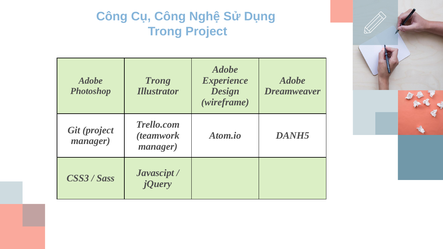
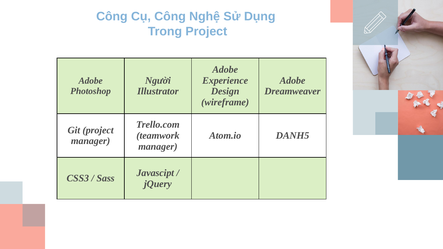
Trong: Trong -> Người (158, 81)
